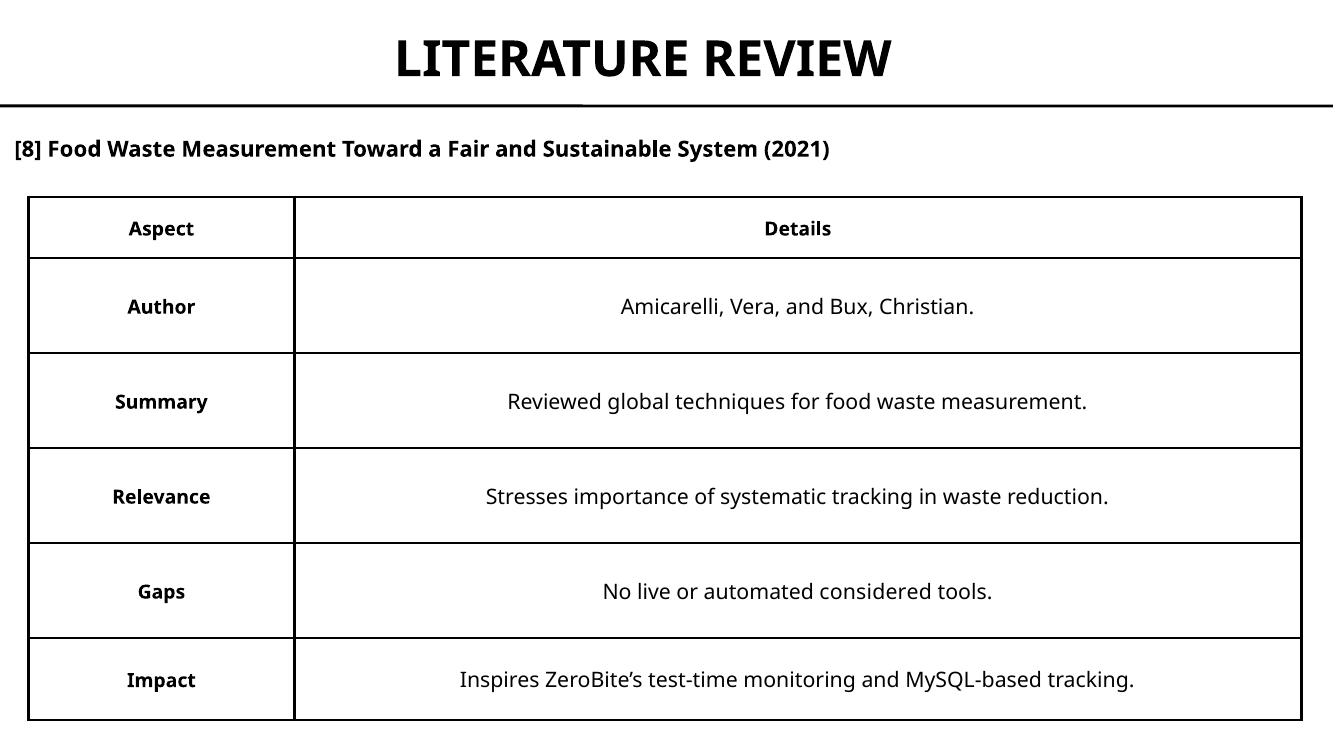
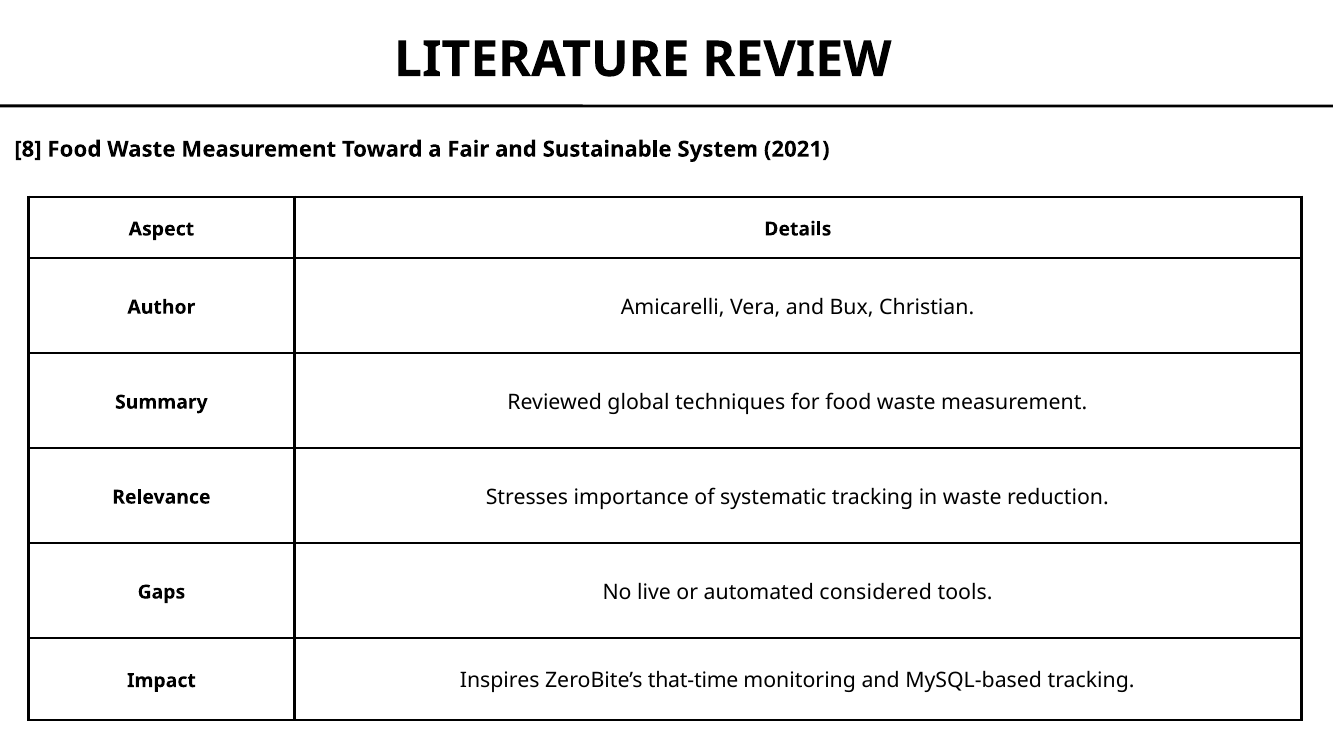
test-time: test-time -> that-time (693, 681)
